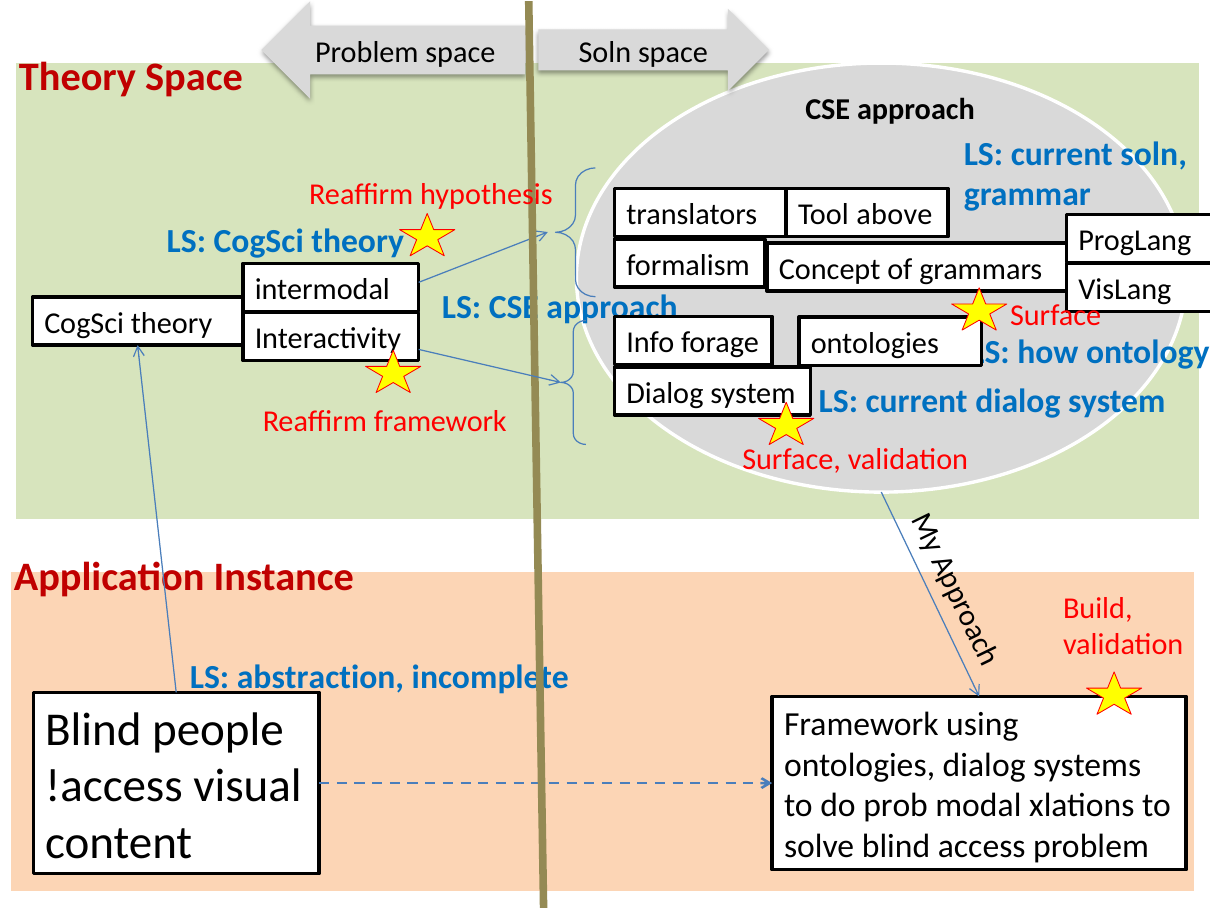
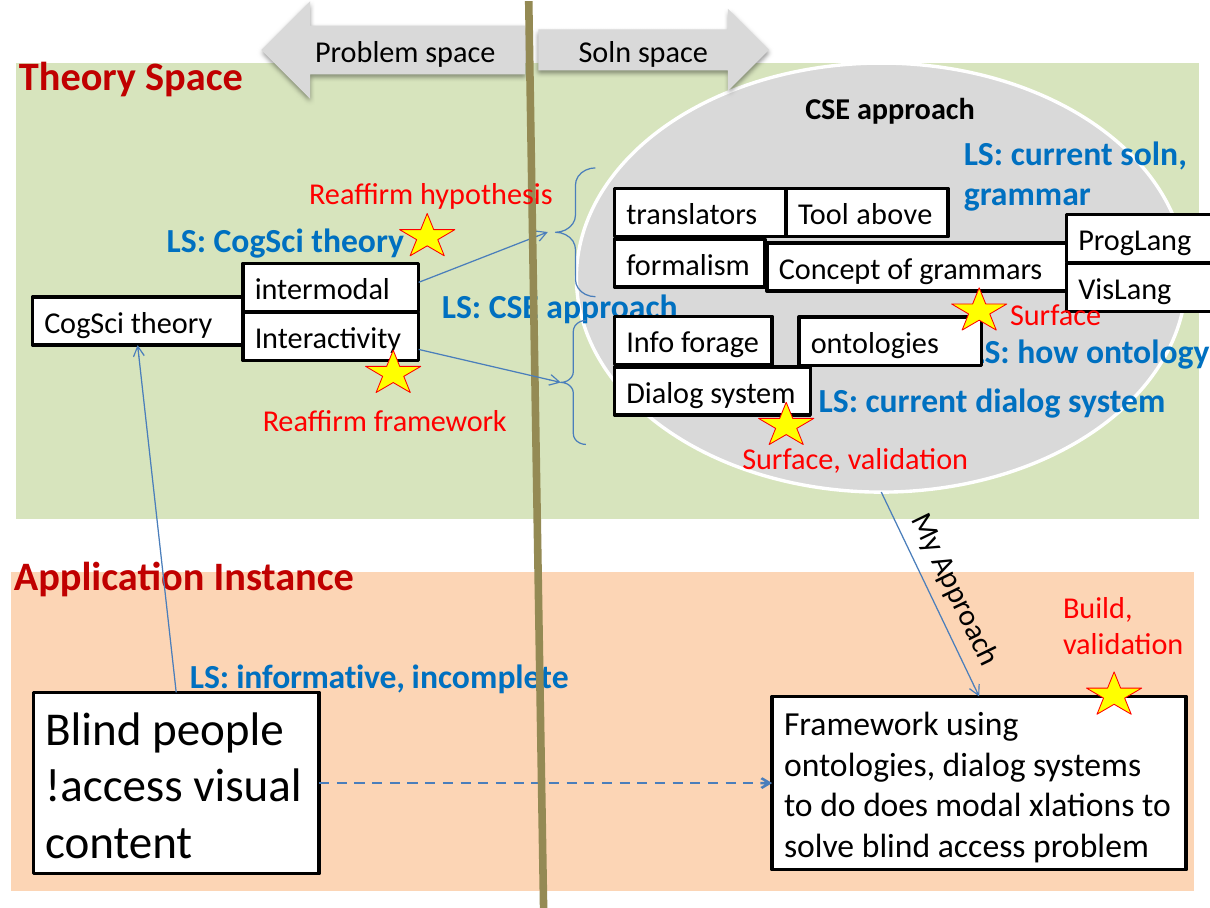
abstraction: abstraction -> informative (321, 677)
prob: prob -> does (896, 805)
